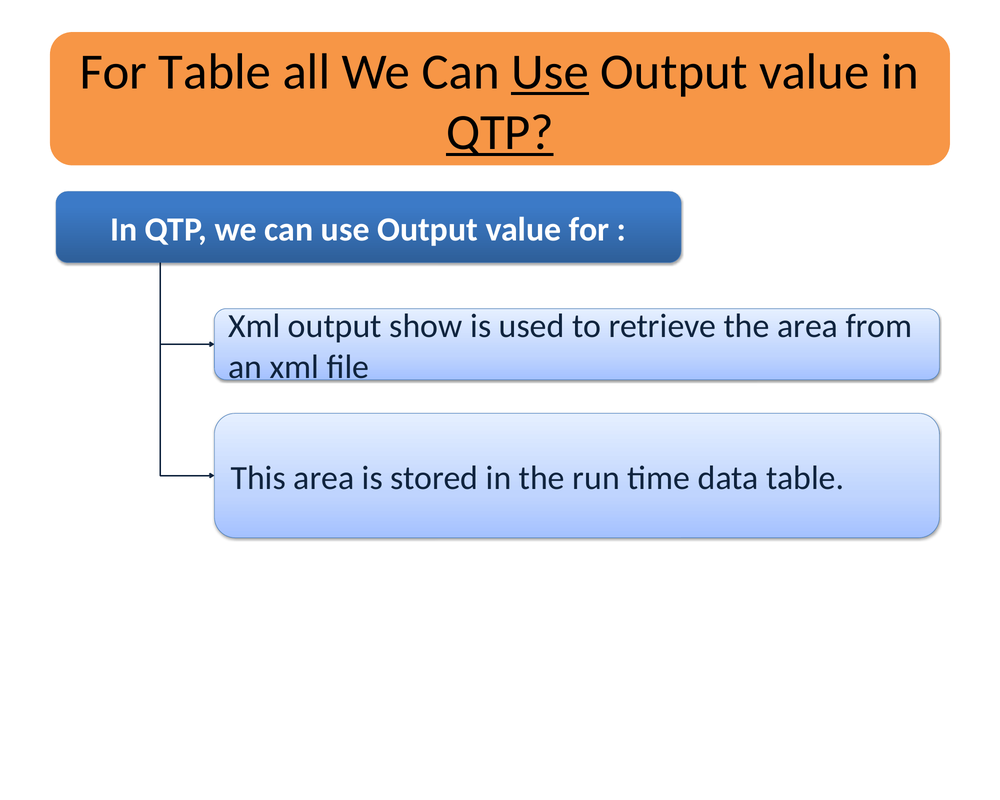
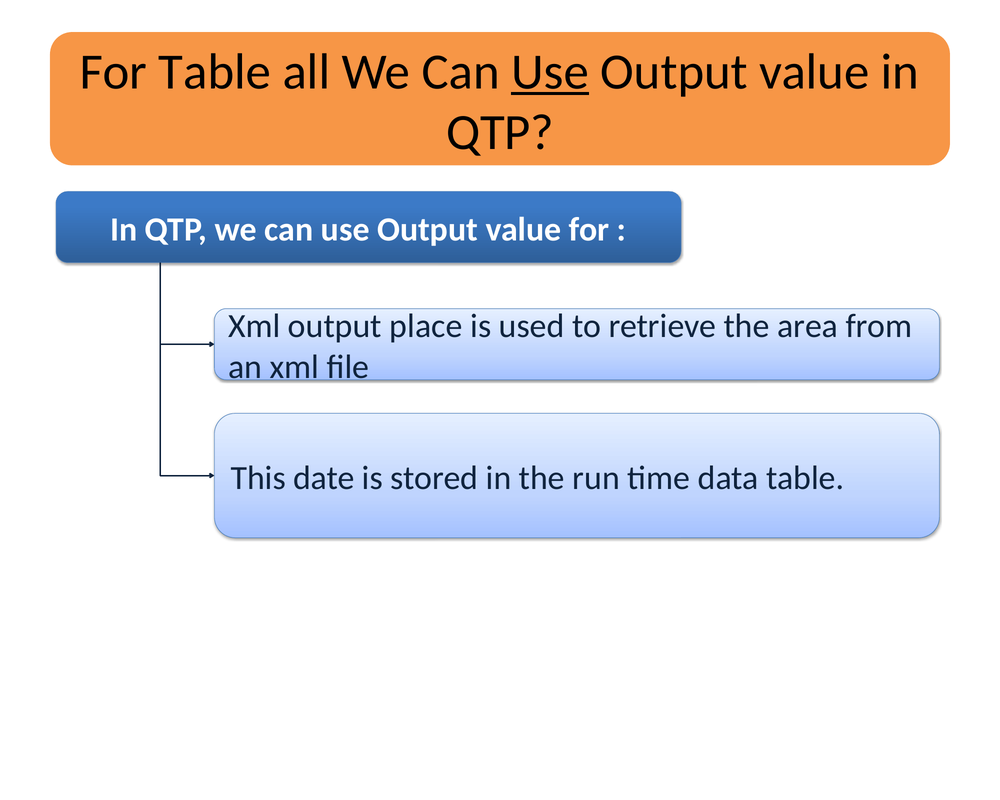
QTP underline: present -> none (500, 133)
show: show -> place (426, 326)
This area: area -> date (324, 478)
